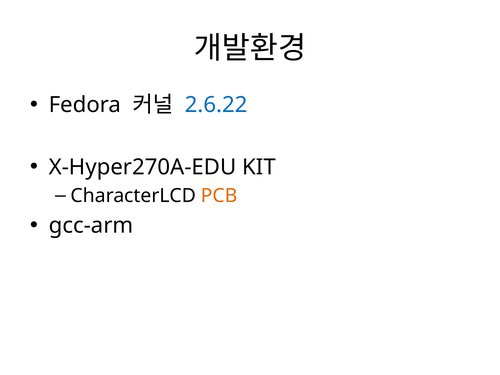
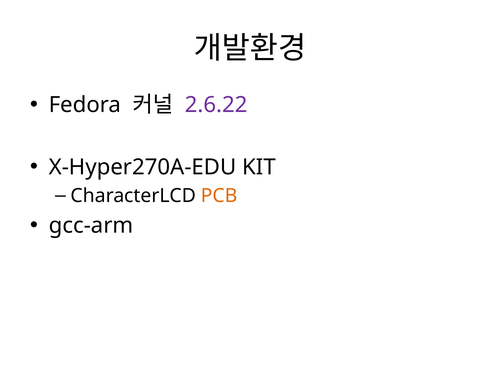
2.6.22 colour: blue -> purple (216, 105)
